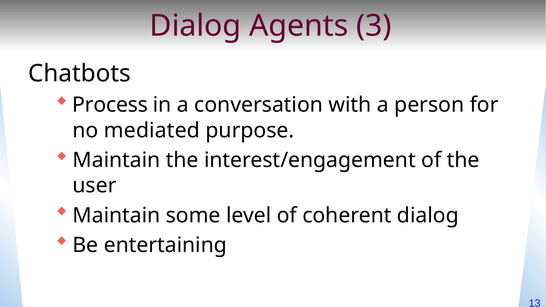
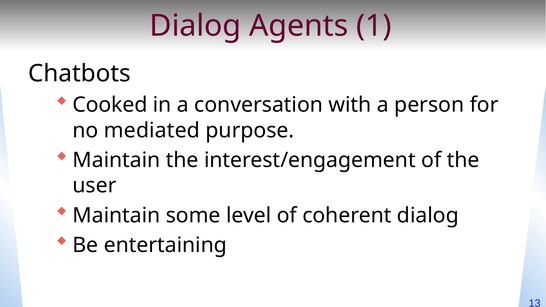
3: 3 -> 1 (374, 26)
Process: Process -> Cooked (110, 105)
